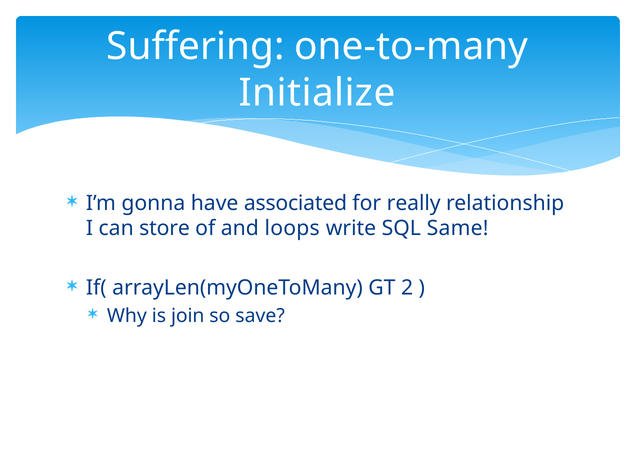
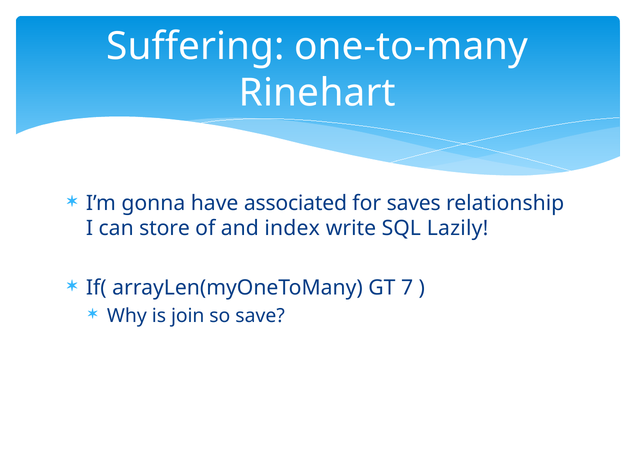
Initialize: Initialize -> Rinehart (317, 93)
really: really -> saves (414, 203)
loops: loops -> index (292, 229)
Same: Same -> Lazily (458, 229)
2: 2 -> 7 (407, 288)
